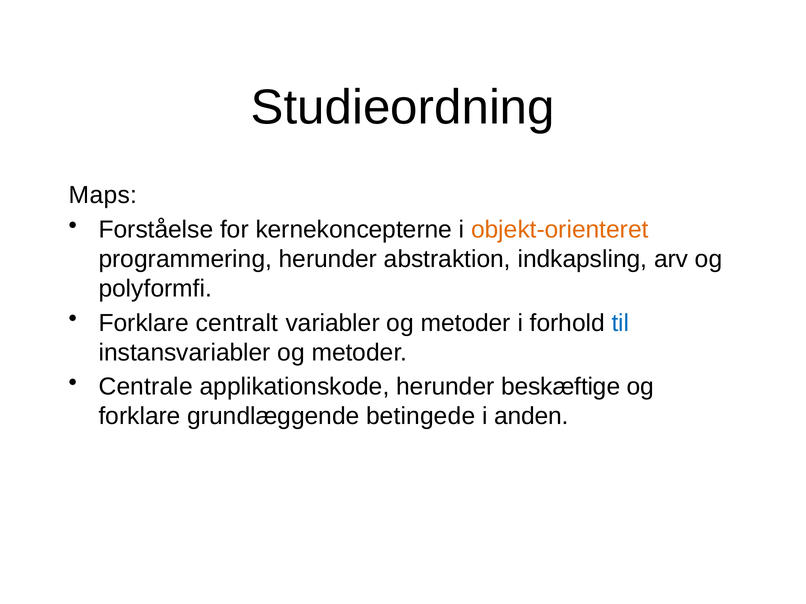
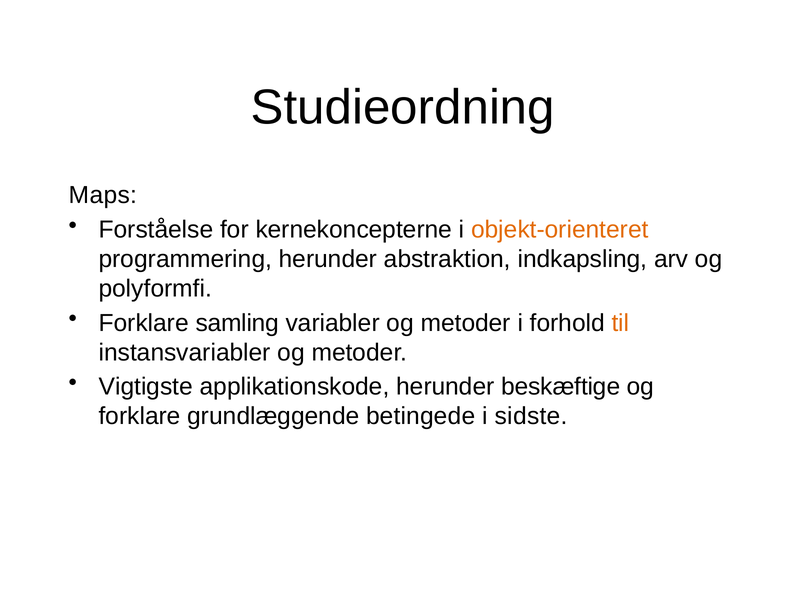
centralt: centralt -> samling (237, 323)
til colour: blue -> orange (621, 323)
Centrale: Centrale -> Vigtigste (146, 387)
anden: anden -> sidste (531, 417)
